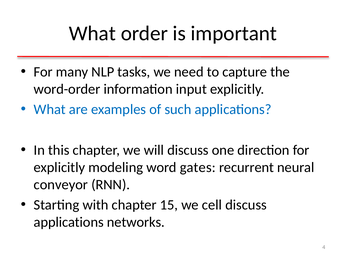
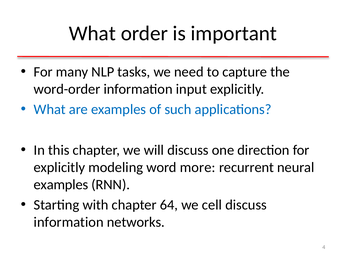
gates: gates -> more (198, 168)
conveyor: conveyor -> examples (61, 185)
15: 15 -> 64 (169, 205)
applications: applications -> information (69, 223)
